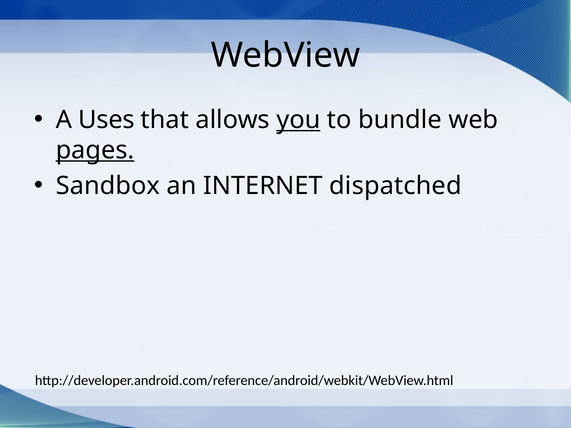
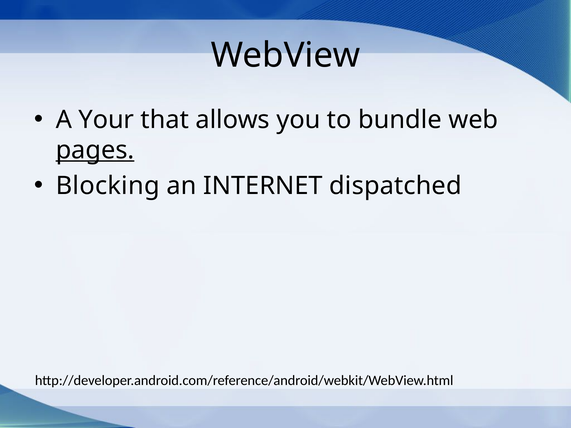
Uses: Uses -> Your (106, 120)
you underline: present -> none (298, 120)
Sandbox: Sandbox -> Blocking (108, 186)
